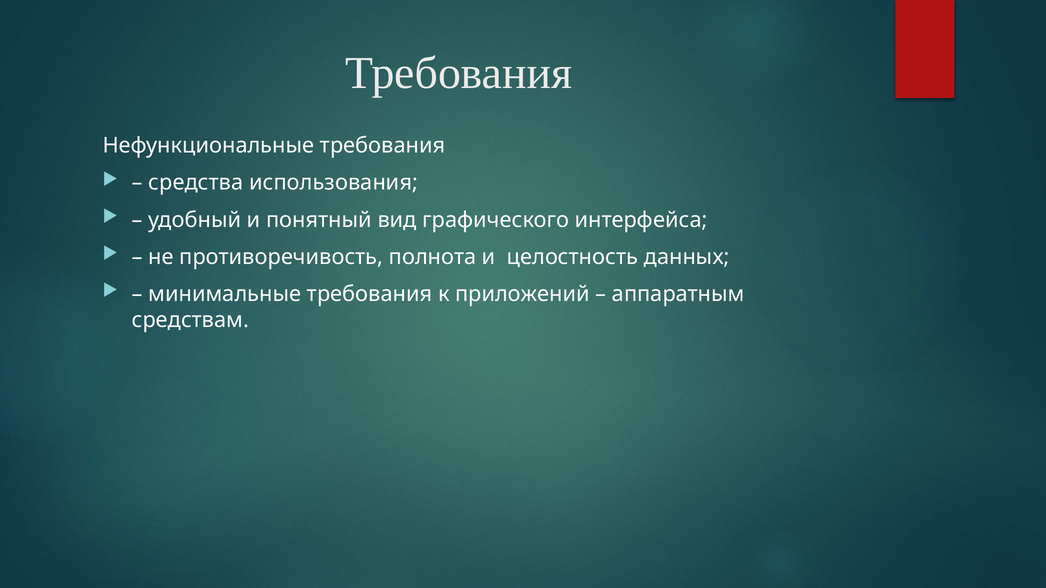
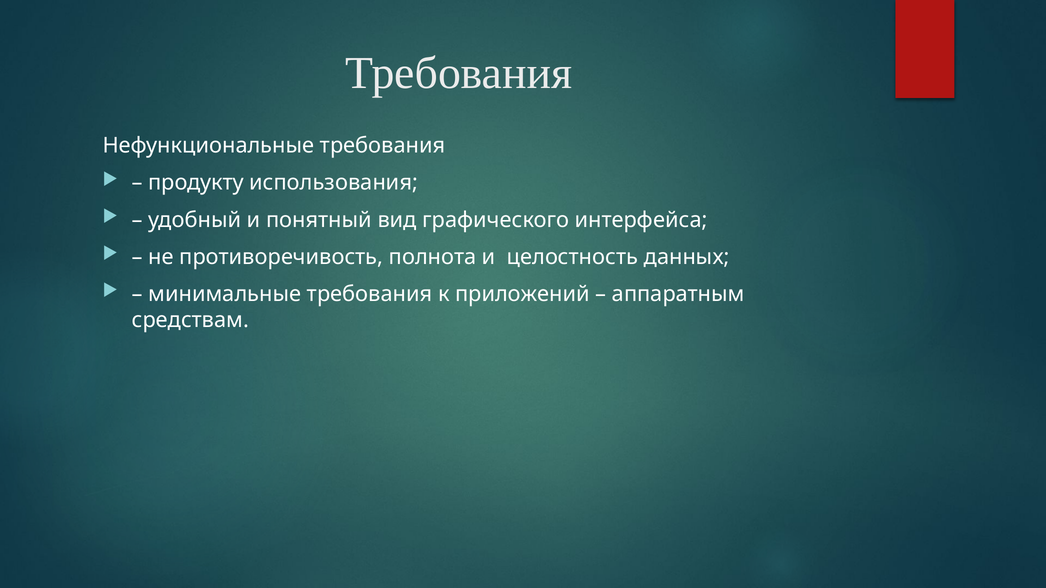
средства: средства -> продукту (196, 183)
